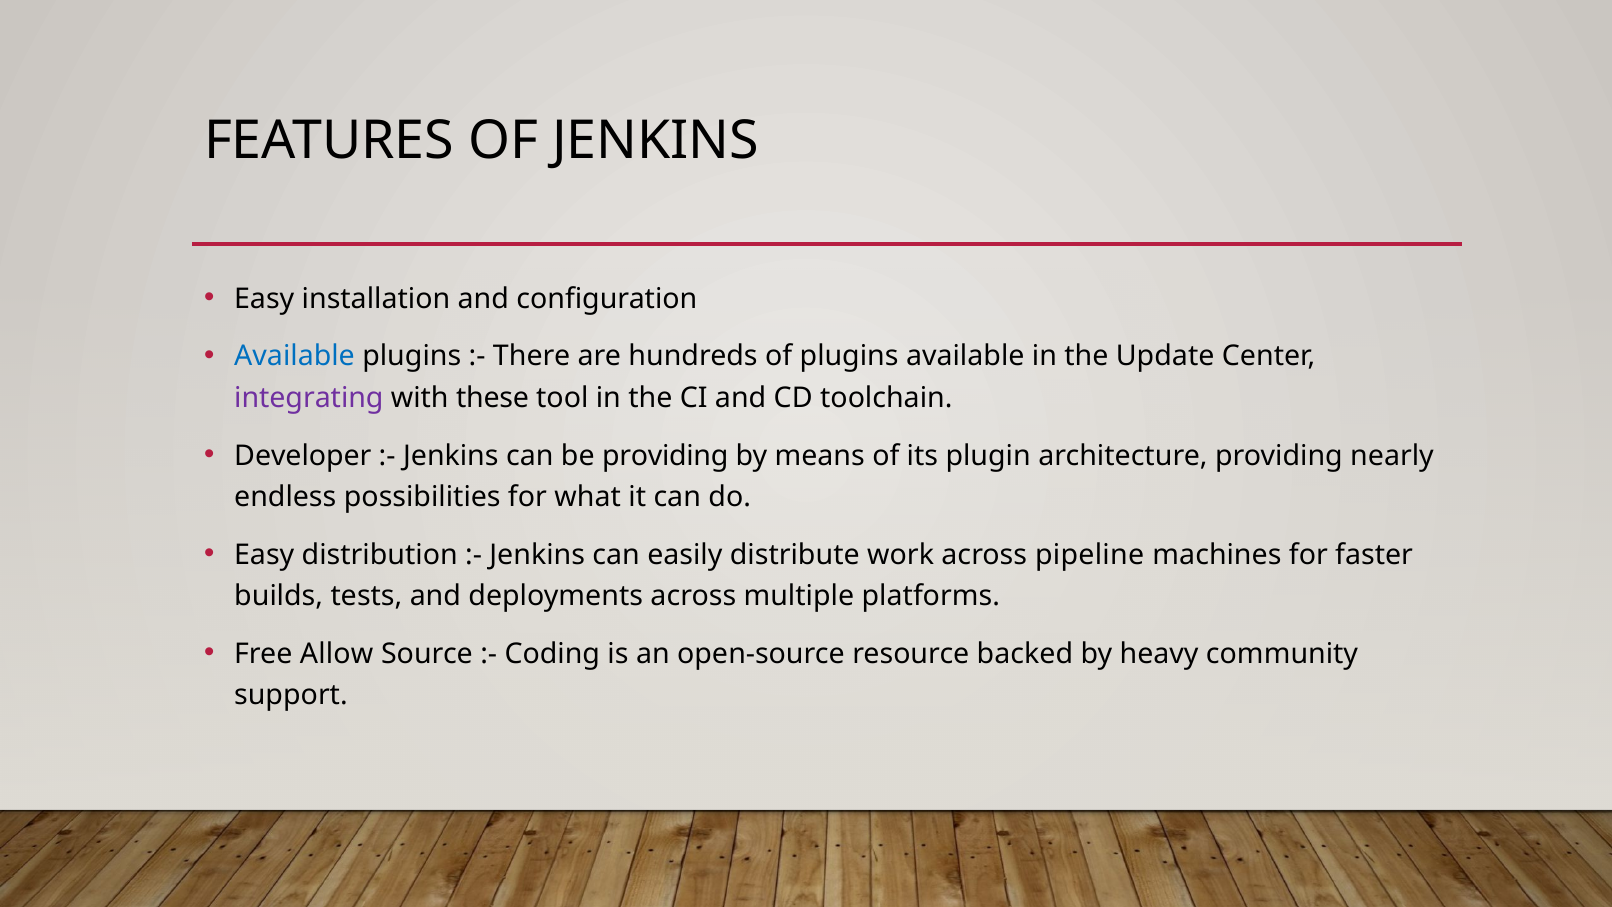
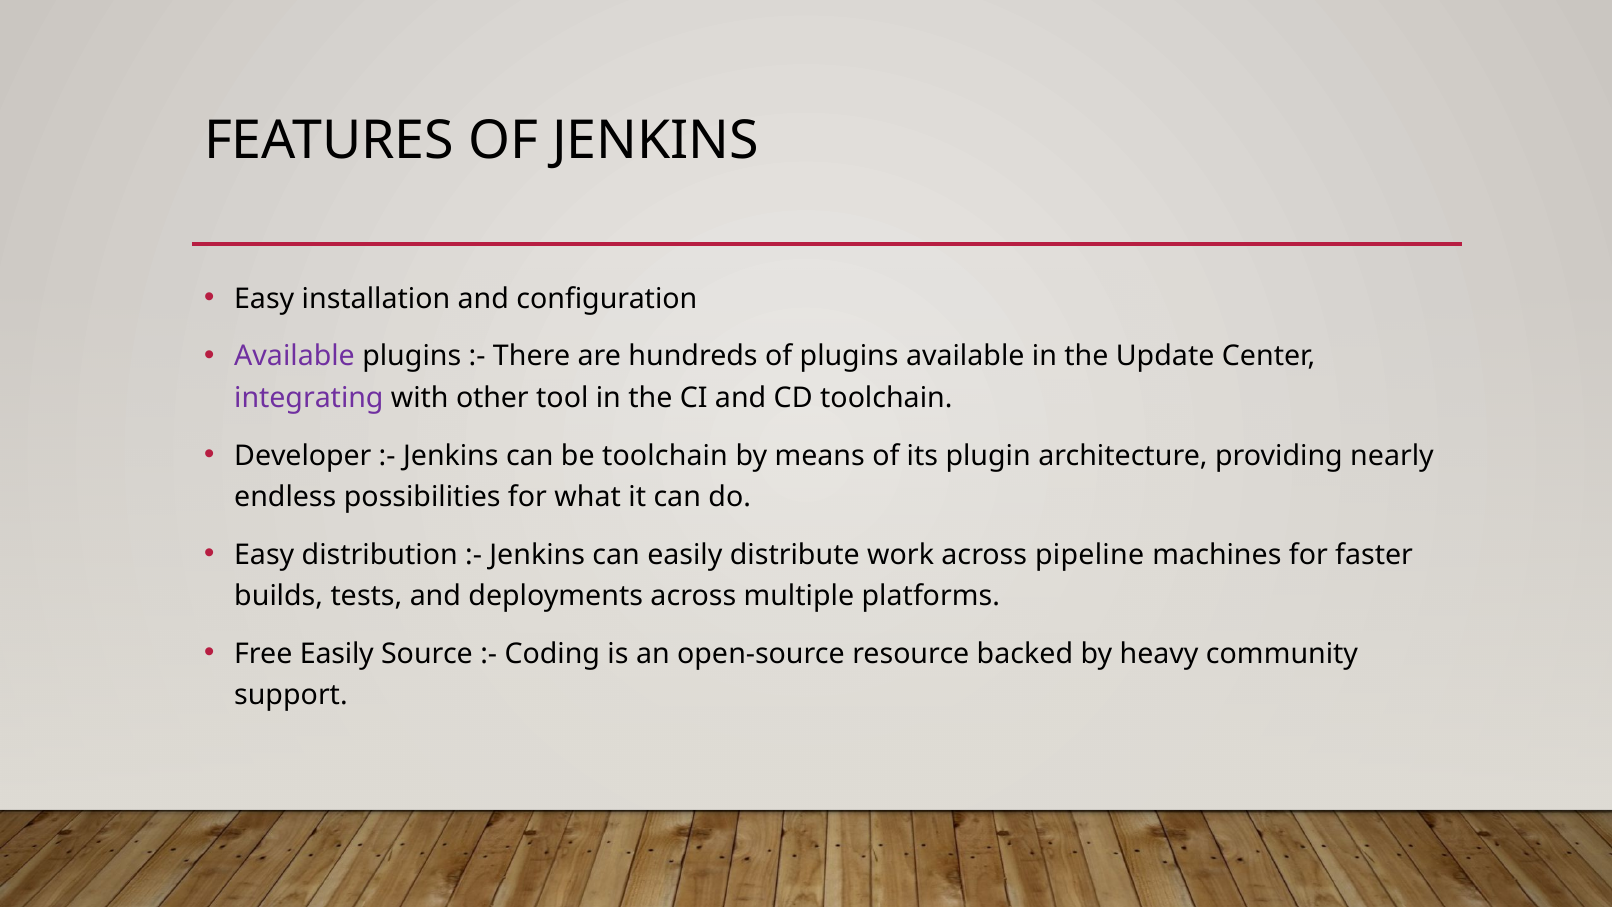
Available colour: blue -> purple (295, 356)
these: these -> other (492, 398)
be providing: providing -> toolchain (665, 456)
Free Allow: Allow -> Easily (337, 654)
